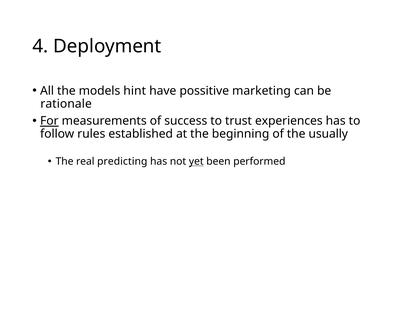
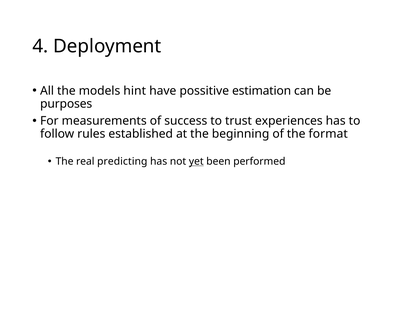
marketing: marketing -> estimation (262, 91)
rationale: rationale -> purposes (66, 104)
For underline: present -> none (49, 121)
usually: usually -> format (328, 134)
